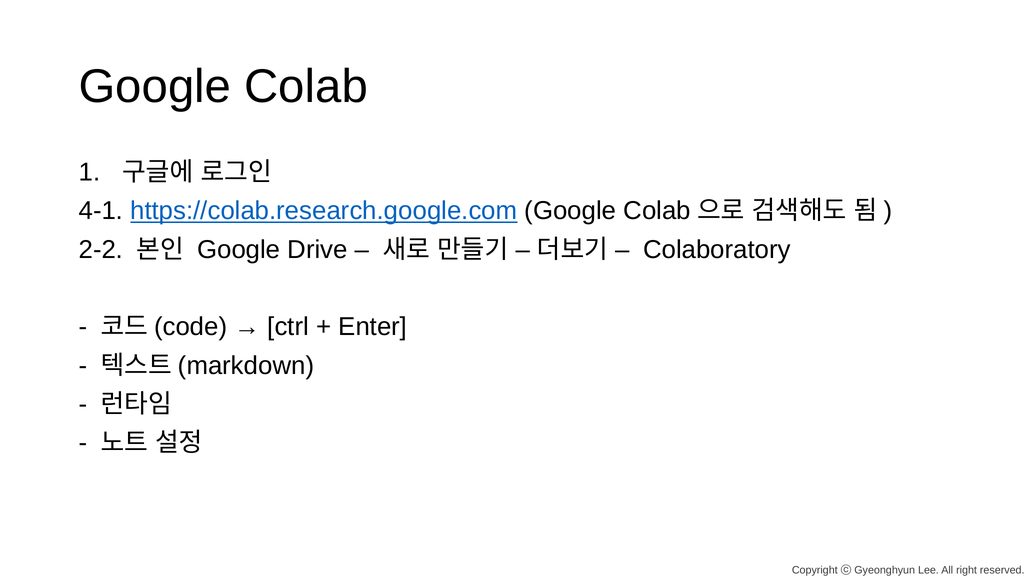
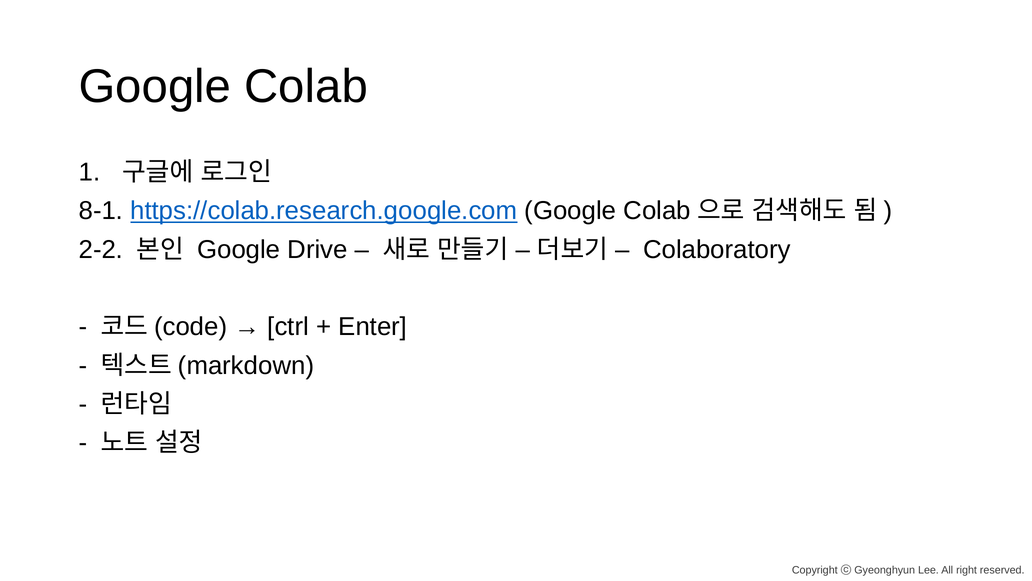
4-1: 4-1 -> 8-1 (101, 211)
